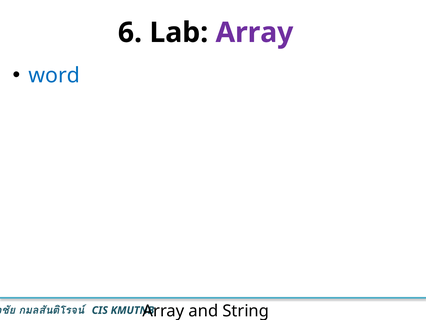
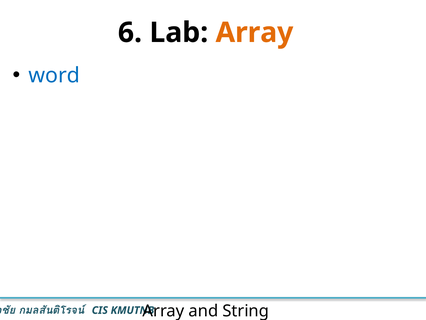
Array colour: purple -> orange (254, 33)
